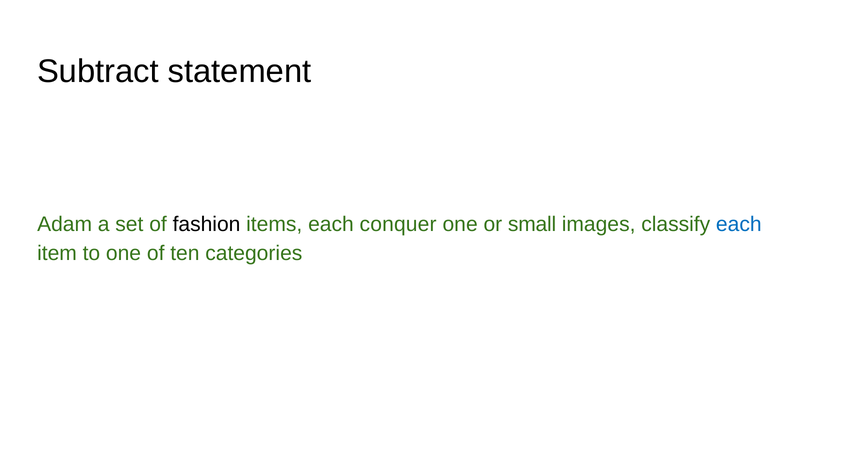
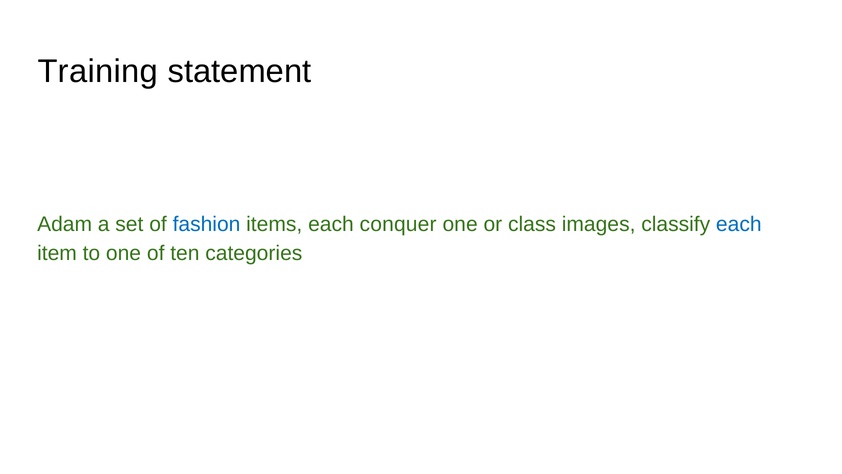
Subtract: Subtract -> Training (98, 71)
fashion colour: black -> blue (207, 224)
small: small -> class (532, 224)
